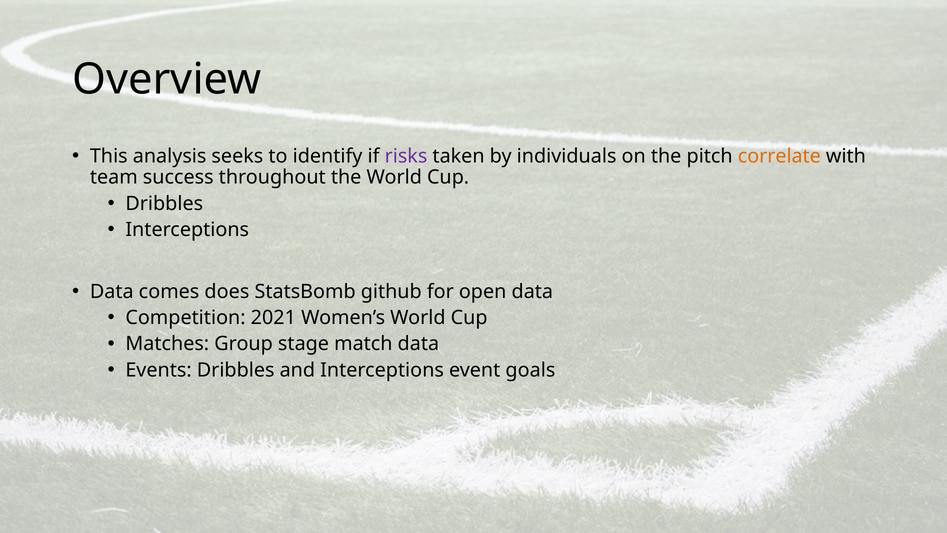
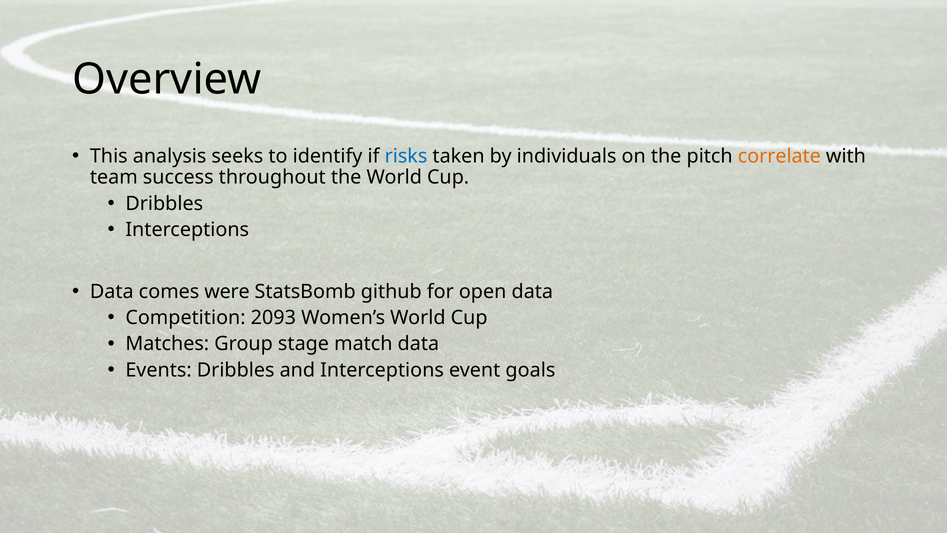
risks colour: purple -> blue (406, 156)
does: does -> were (227, 291)
2021: 2021 -> 2093 (273, 318)
